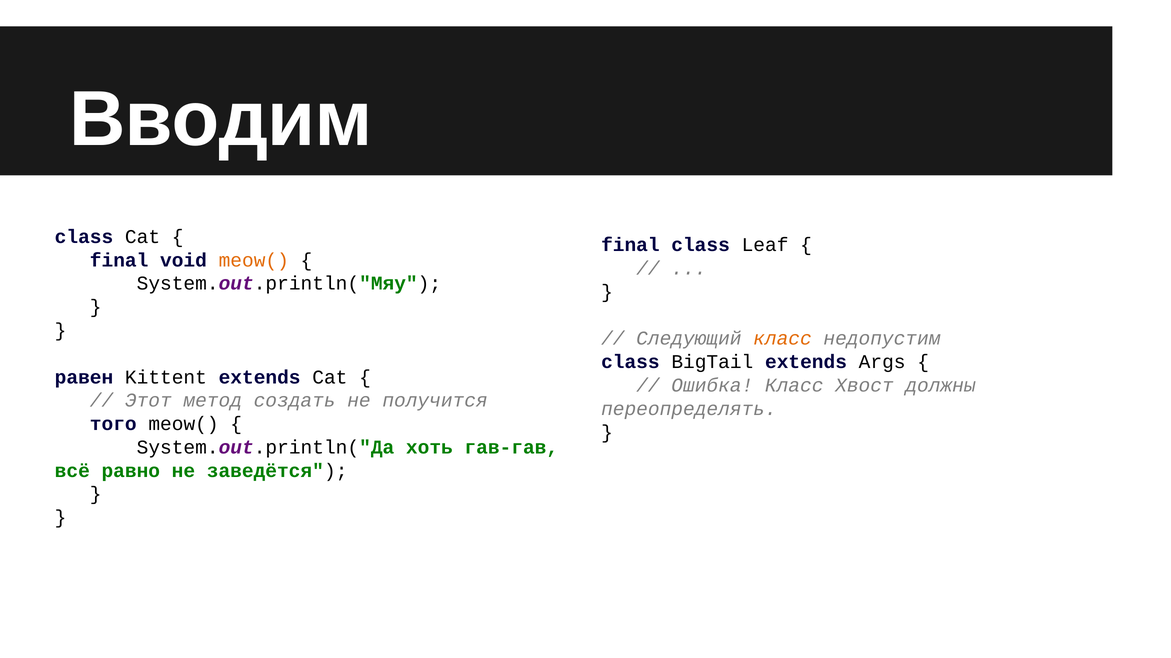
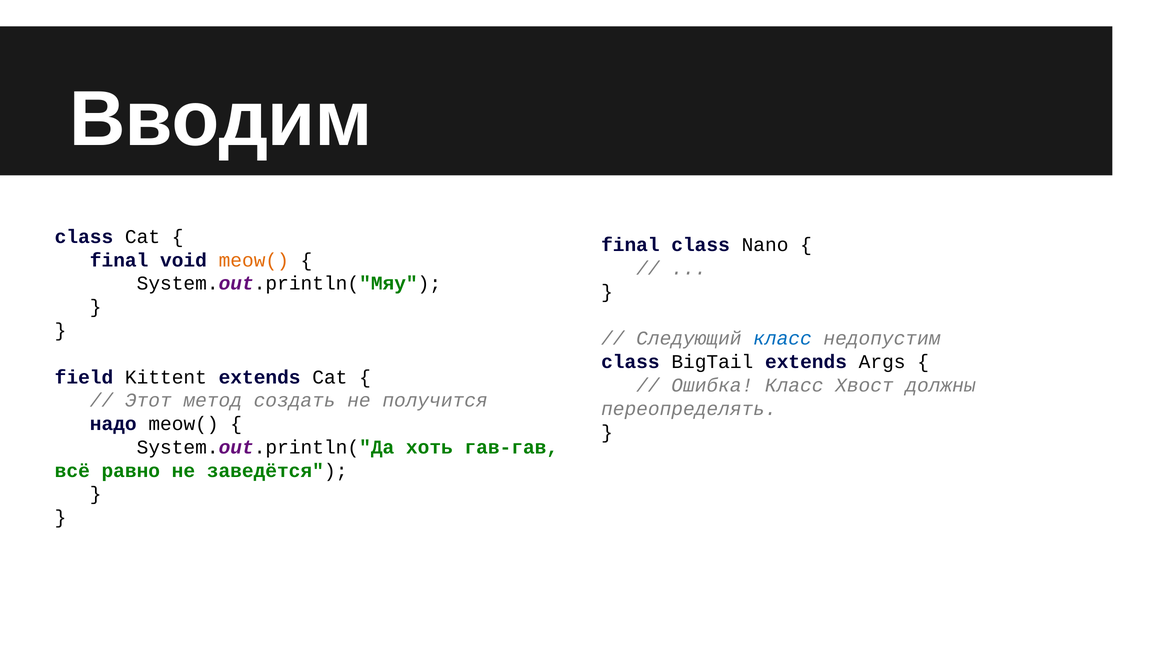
Leaf: Leaf -> Nano (765, 245)
класс colour: orange -> blue (782, 339)
равен: равен -> field (84, 378)
того: того -> надо (113, 424)
